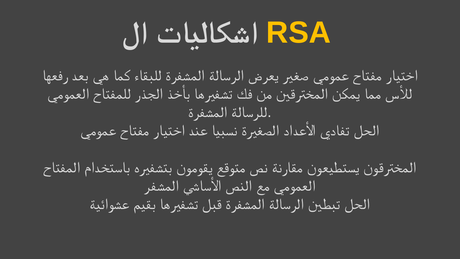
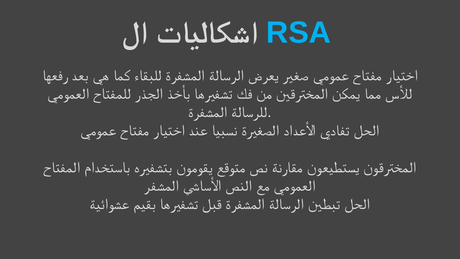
RSA colour: yellow -> light blue (299, 33)
